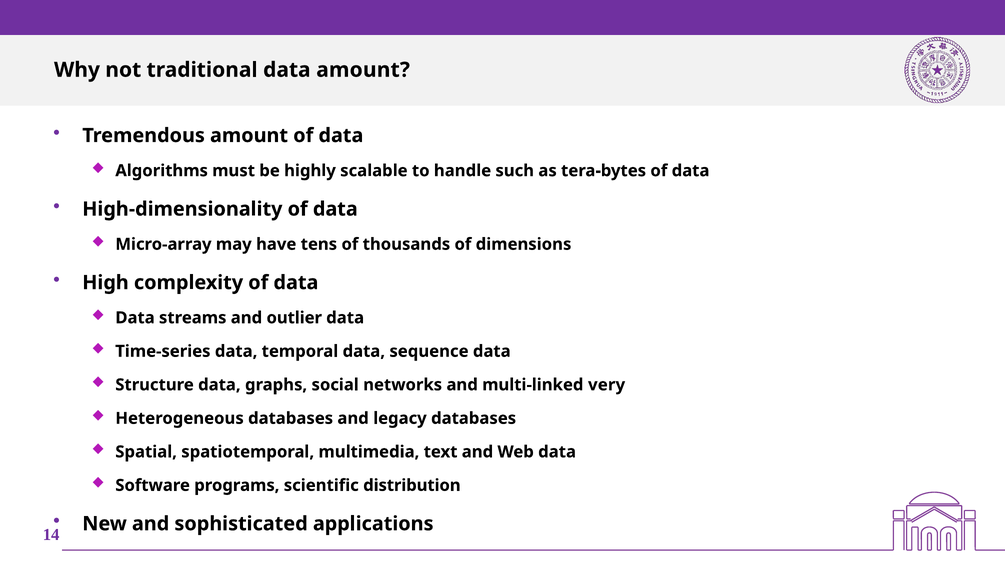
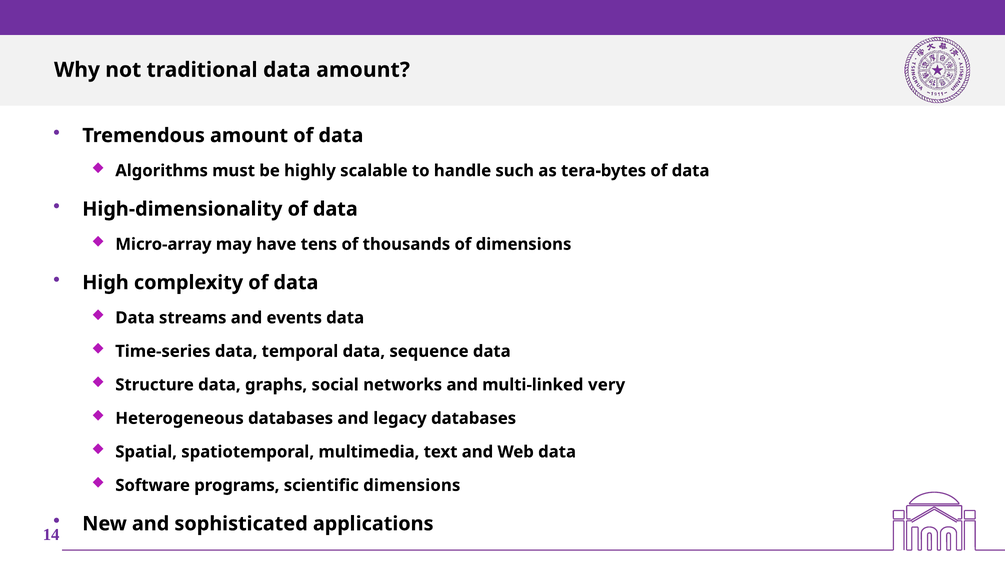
outlier: outlier -> events (294, 317)
scientific distribution: distribution -> dimensions (412, 485)
